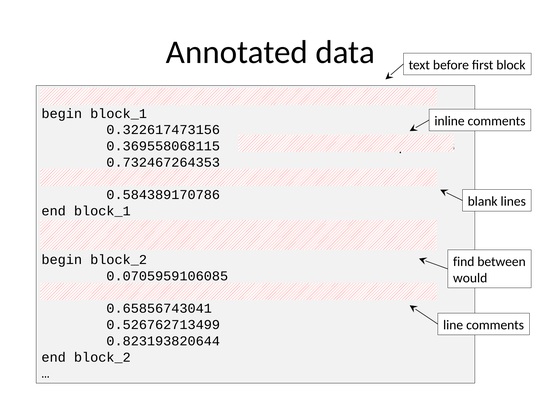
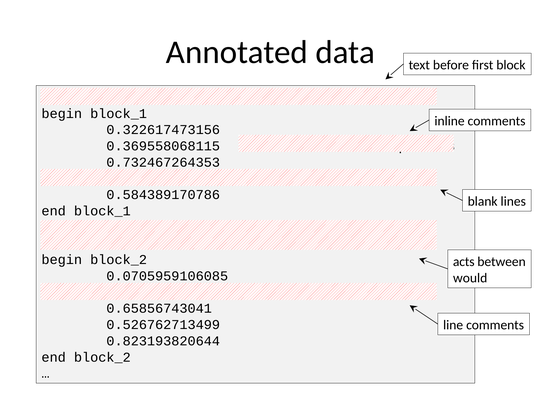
find: find -> acts (464, 262)
